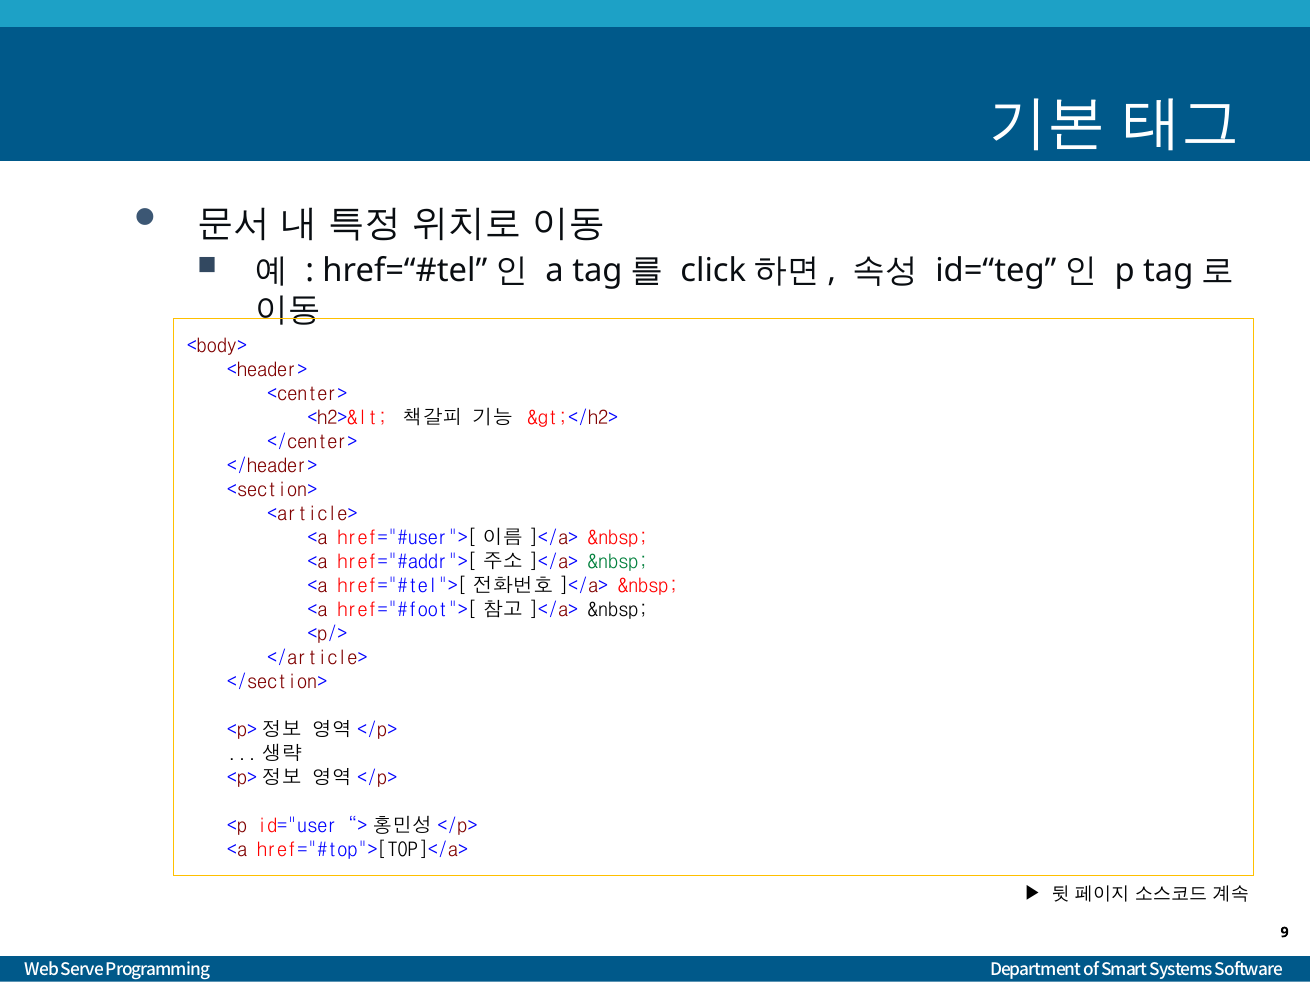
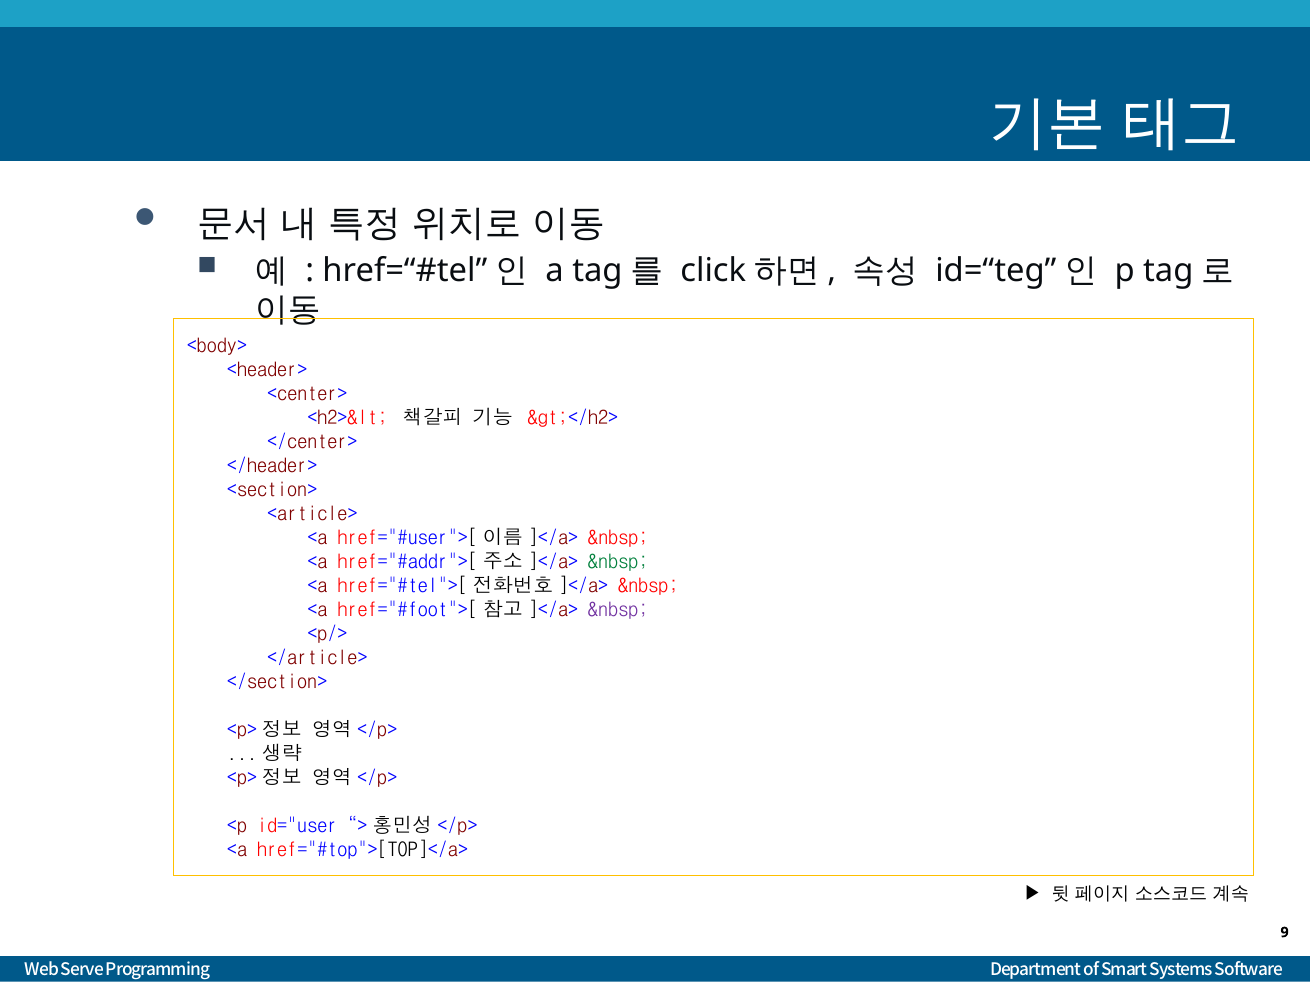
&nbsp colour: black -> purple (618, 610)
